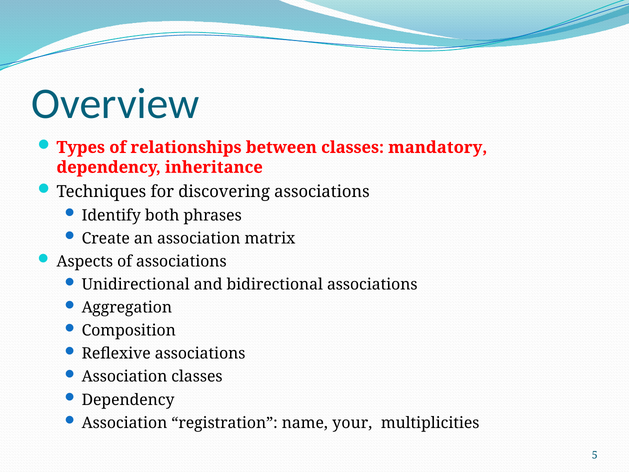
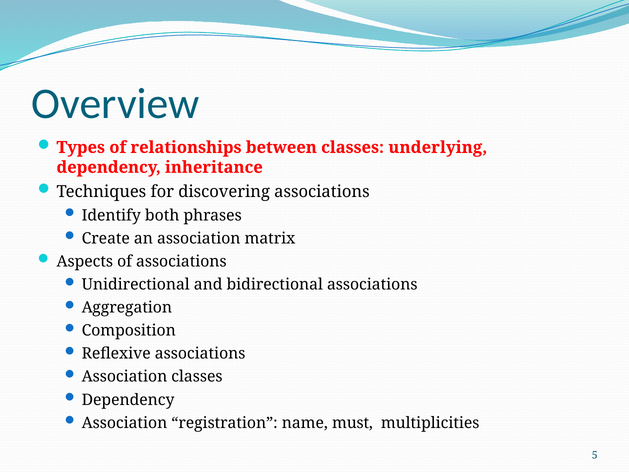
mandatory: mandatory -> underlying (438, 147)
your: your -> must (352, 423)
